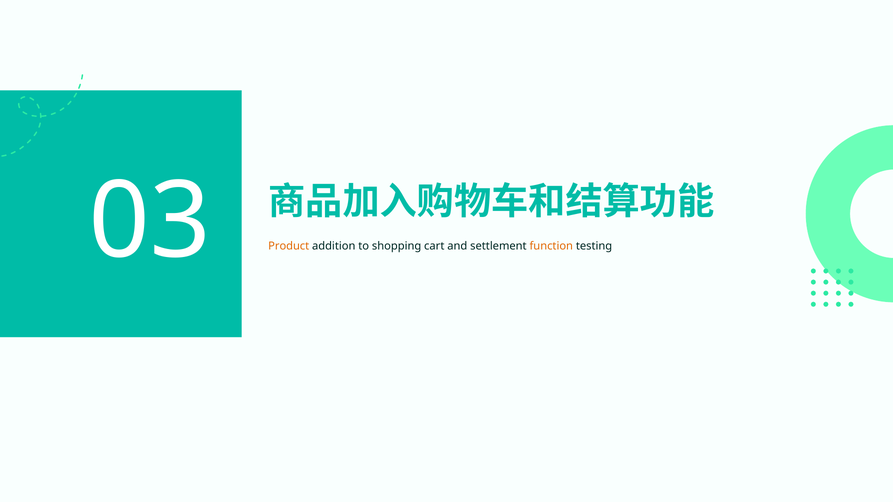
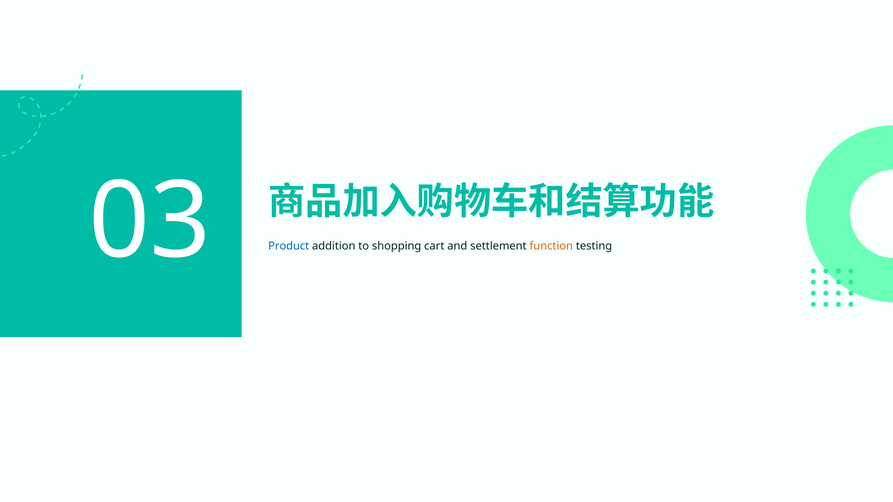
Product colour: orange -> blue (289, 246)
